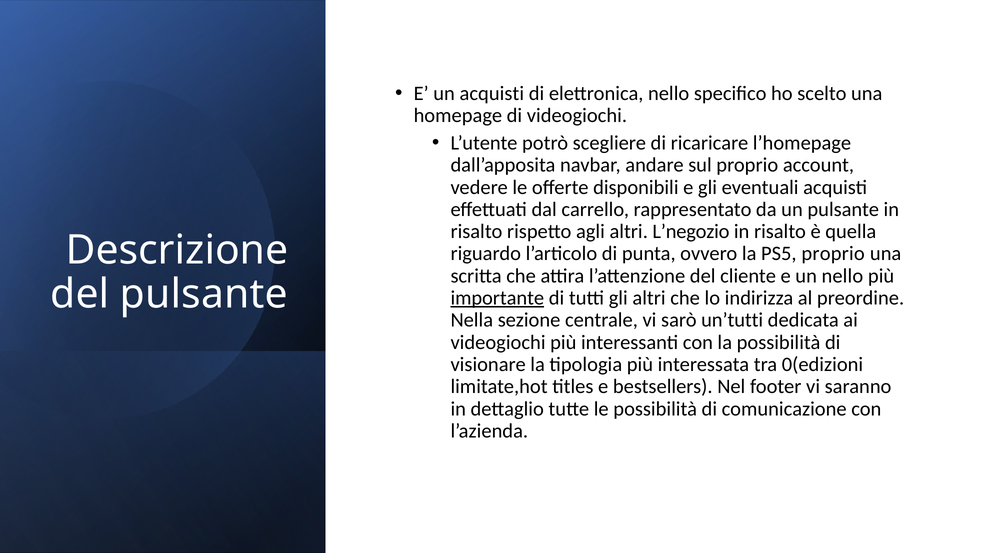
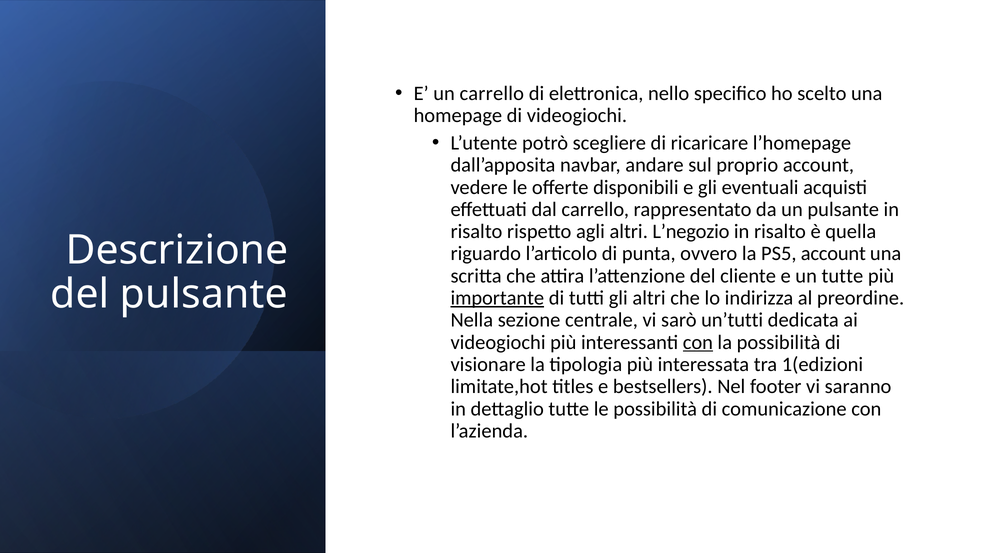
un acquisti: acquisti -> carrello (492, 94)
PS5 proprio: proprio -> account (833, 254)
un nello: nello -> tutte (842, 276)
con underline: none -> present (698, 342)
0(edizioni: 0(edizioni -> 1(edizioni (822, 364)
